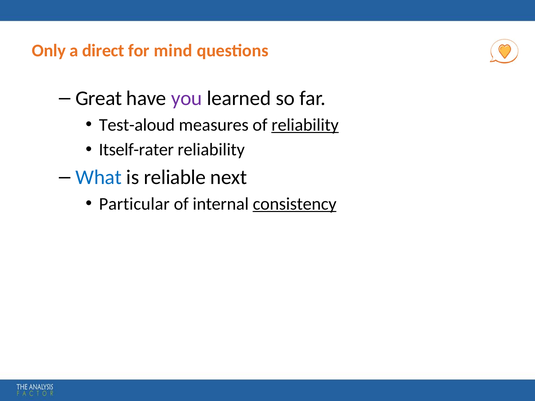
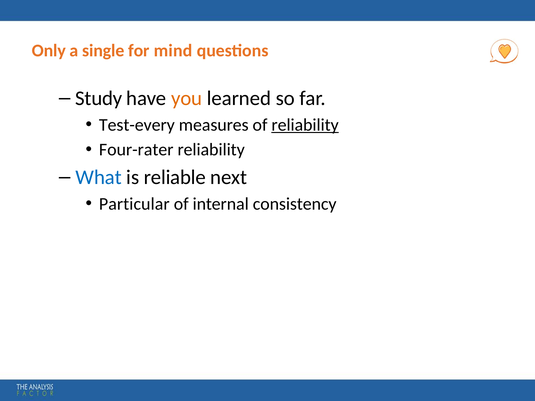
direct: direct -> single (103, 51)
Great: Great -> Study (99, 98)
you colour: purple -> orange (187, 98)
Test-aloud: Test-aloud -> Test-every (137, 125)
Itself-rater: Itself-rater -> Four-rater (136, 150)
consistency underline: present -> none (295, 204)
